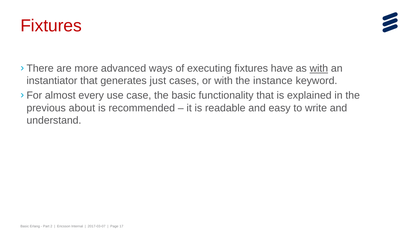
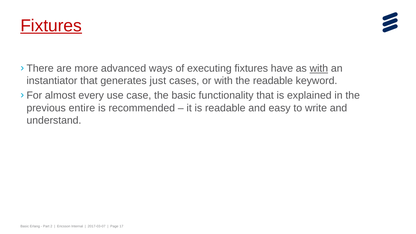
Fixtures underline: none -> present (51, 26)
the instance: instance -> readable (273, 81)
about: about -> entire (82, 108)
